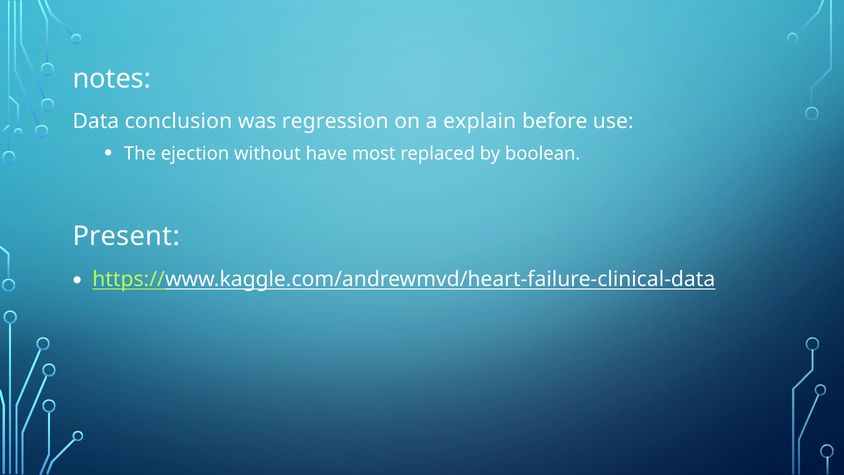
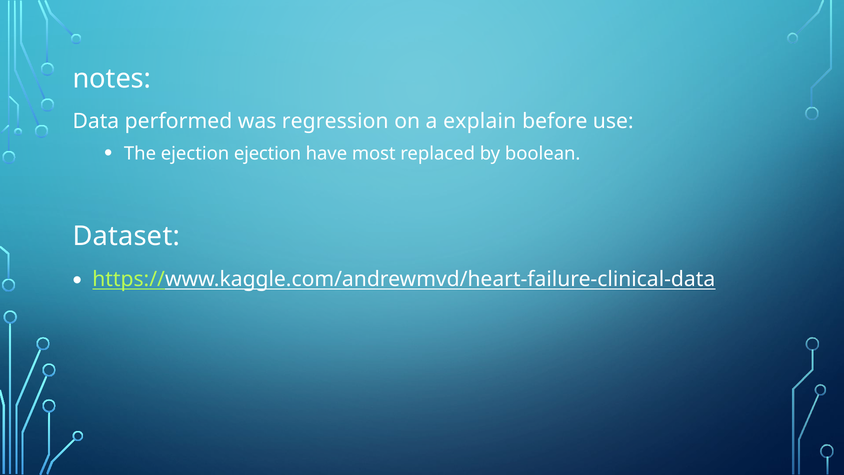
conclusion: conclusion -> performed (178, 121)
ejection without: without -> ejection (268, 154)
Present: Present -> Dataset (126, 236)
